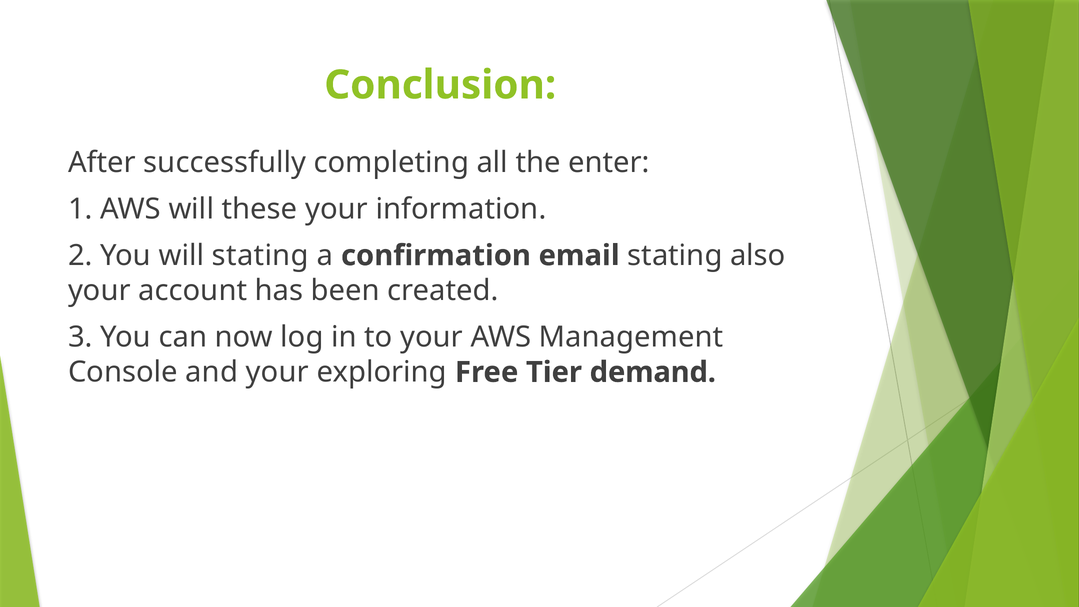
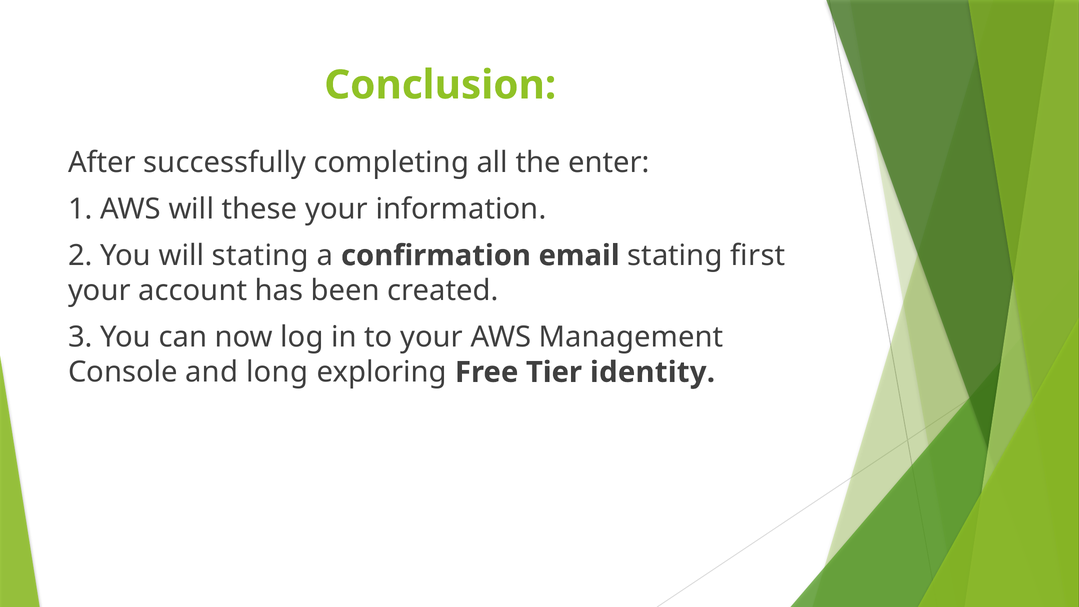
also: also -> first (758, 256)
and your: your -> long (277, 372)
demand: demand -> identity (653, 372)
